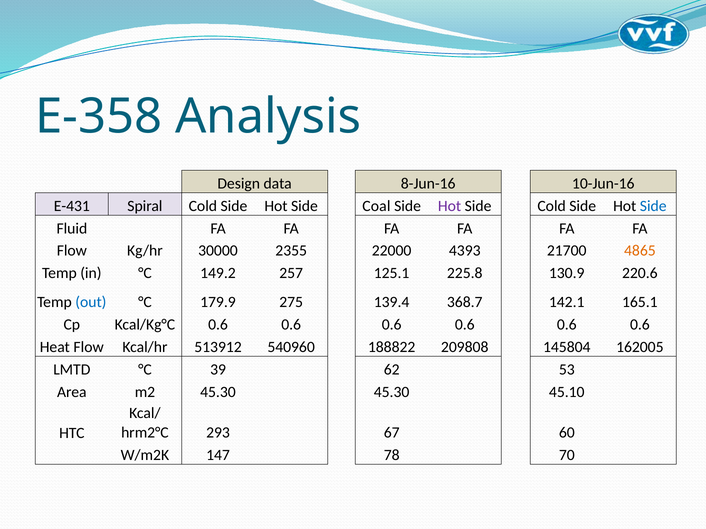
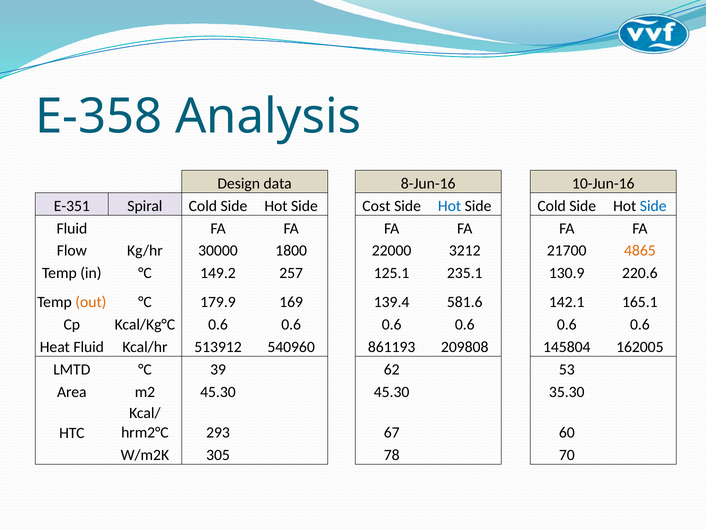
E-431: E-431 -> E-351 (72, 206)
Coal: Coal -> Cost (376, 206)
Hot colour: purple -> blue (450, 206)
2355: 2355 -> 1800 (291, 251)
4393: 4393 -> 3212 (465, 251)
225.8: 225.8 -> 235.1 (465, 274)
out colour: blue -> orange (91, 302)
275: 275 -> 169 (291, 302)
368.7: 368.7 -> 581.6 (465, 302)
Heat Flow: Flow -> Fluid (89, 347)
188822: 188822 -> 861193 (392, 347)
45.10: 45.10 -> 35.30 (567, 392)
147: 147 -> 305 (218, 455)
